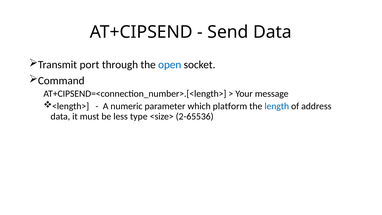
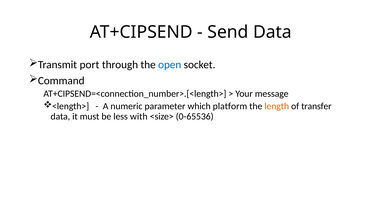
length colour: blue -> orange (277, 106)
address: address -> transfer (316, 106)
type: type -> with (139, 116)
2-65536: 2-65536 -> 0-65536 (195, 116)
